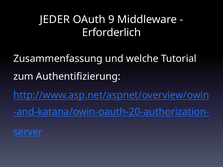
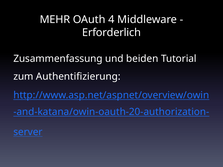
JEDER: JEDER -> MEHR (55, 20)
9: 9 -> 4 (111, 20)
welche: welche -> beiden (142, 59)
